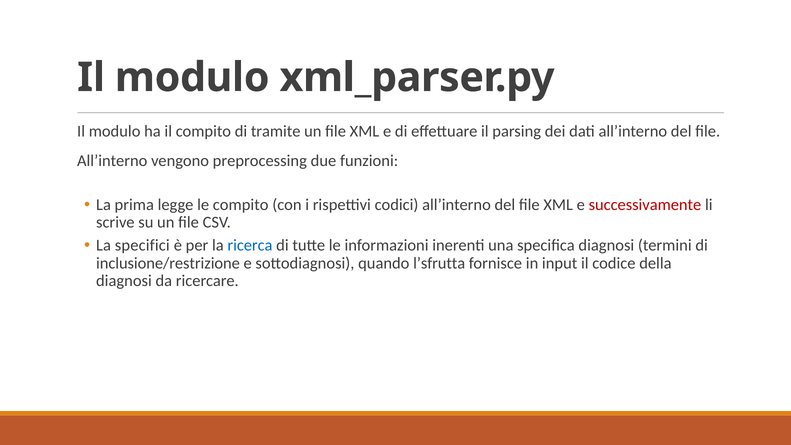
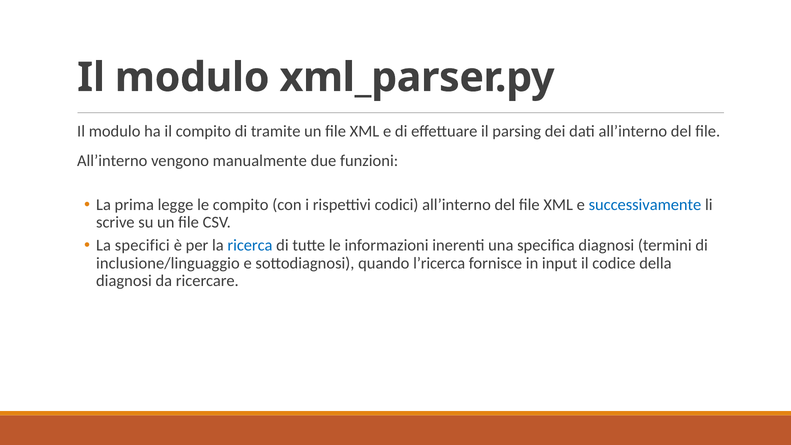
preprocessing: preprocessing -> manualmente (260, 161)
successivamente colour: red -> blue (645, 205)
inclusione/restrizione: inclusione/restrizione -> inclusione/linguaggio (168, 263)
l’sfrutta: l’sfrutta -> l’ricerca (439, 263)
